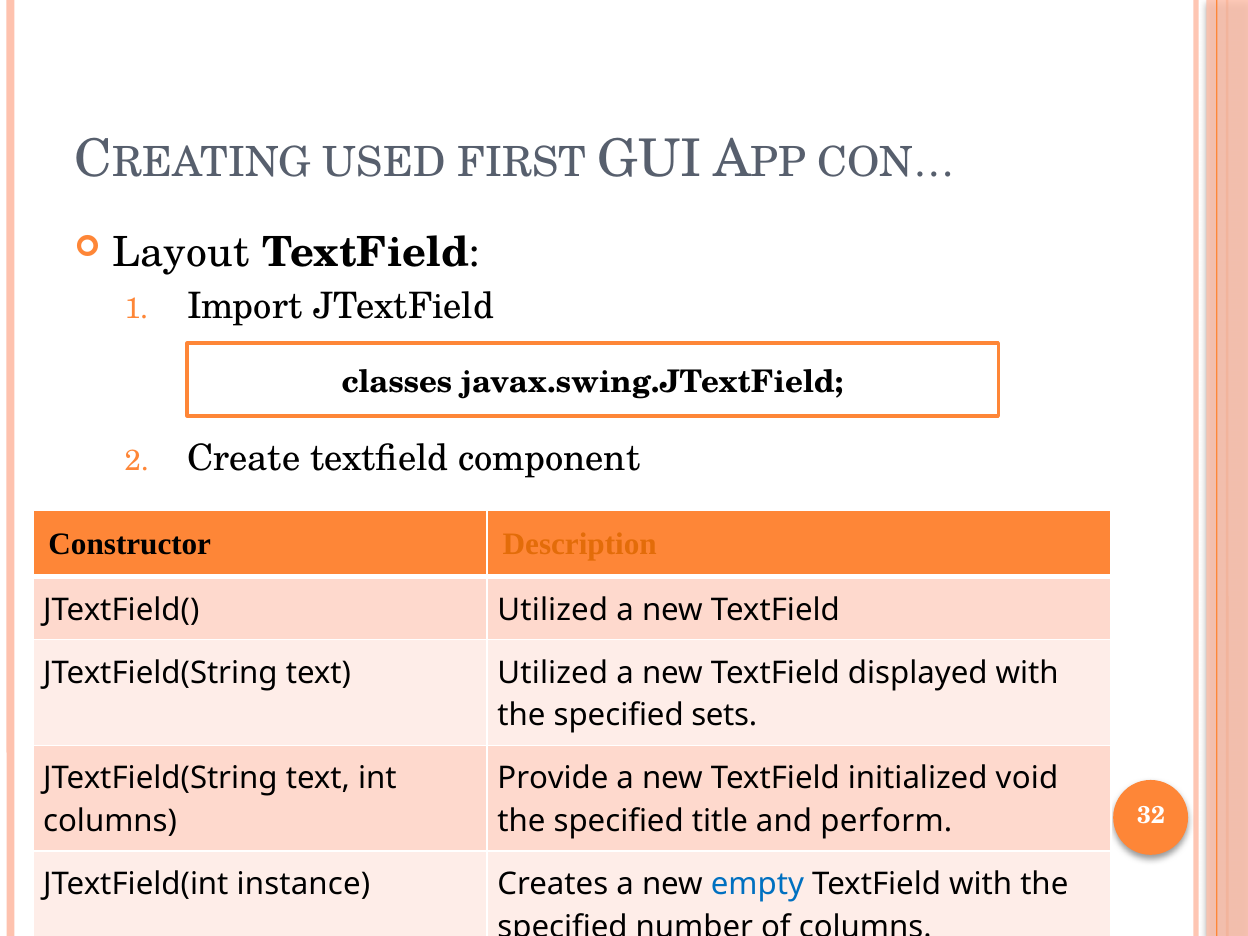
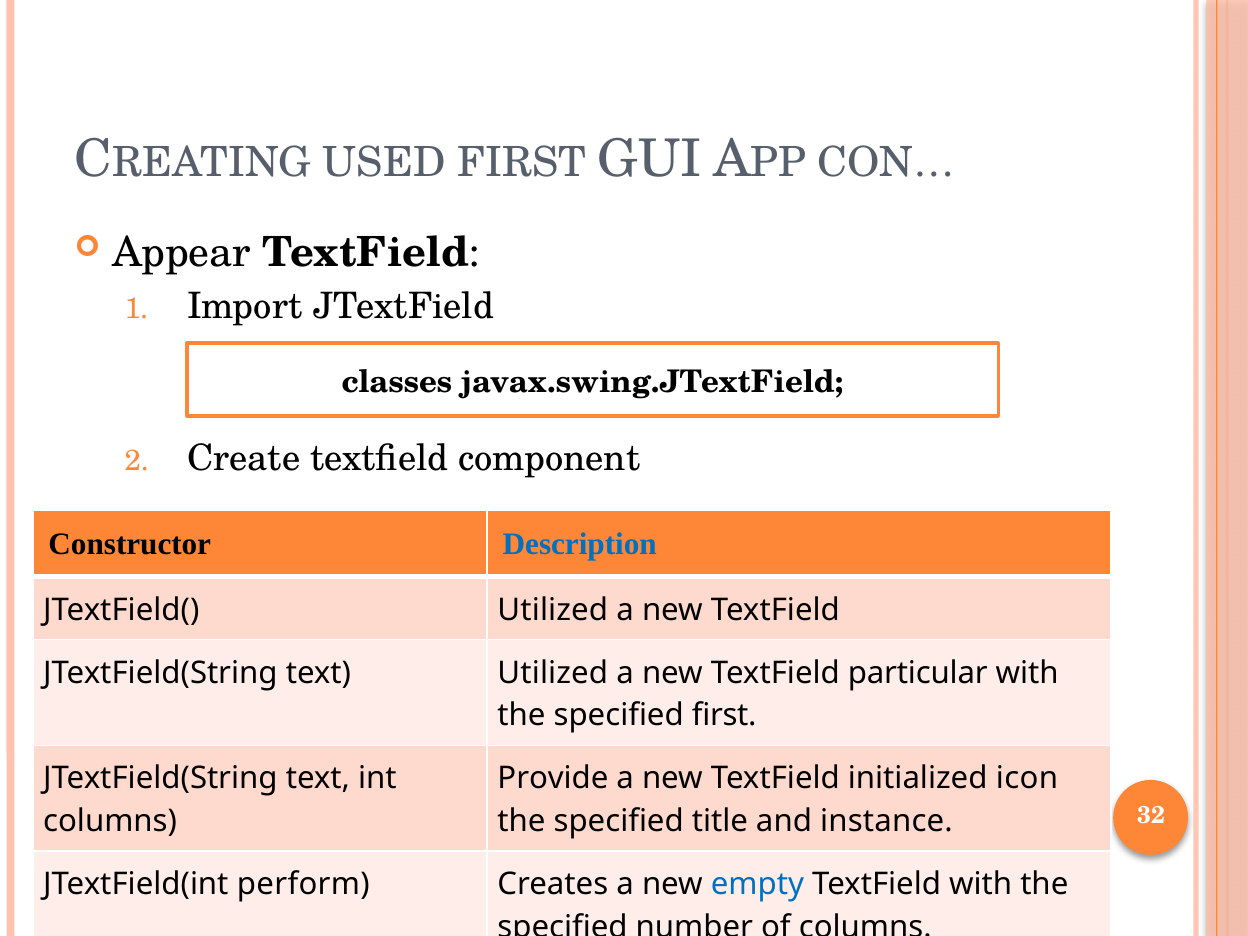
Layout: Layout -> Appear (181, 252)
Description colour: orange -> blue (580, 544)
displayed: displayed -> particular (918, 673)
specified sets: sets -> first (724, 715)
void: void -> icon (1027, 779)
perform: perform -> instance (886, 821)
instance: instance -> perform (303, 884)
